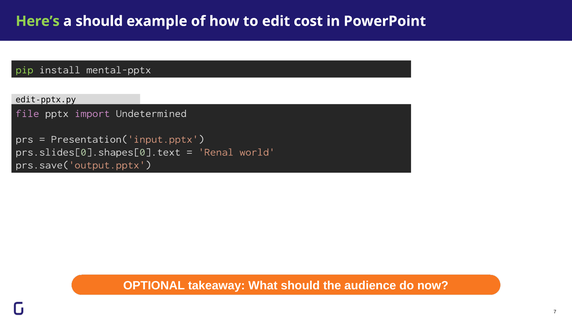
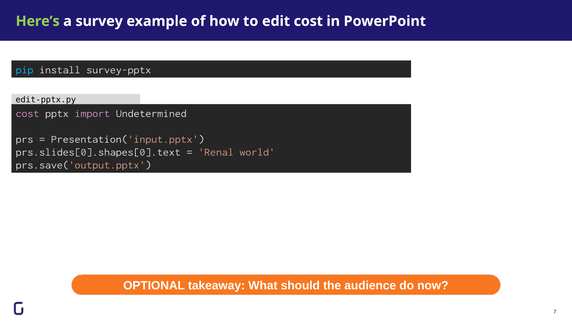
a should: should -> survey (99, 21)
pip colour: light green -> light blue (24, 70)
mental-pptx: mental-pptx -> survey-pptx (119, 70)
file: file -> cost (27, 113)
